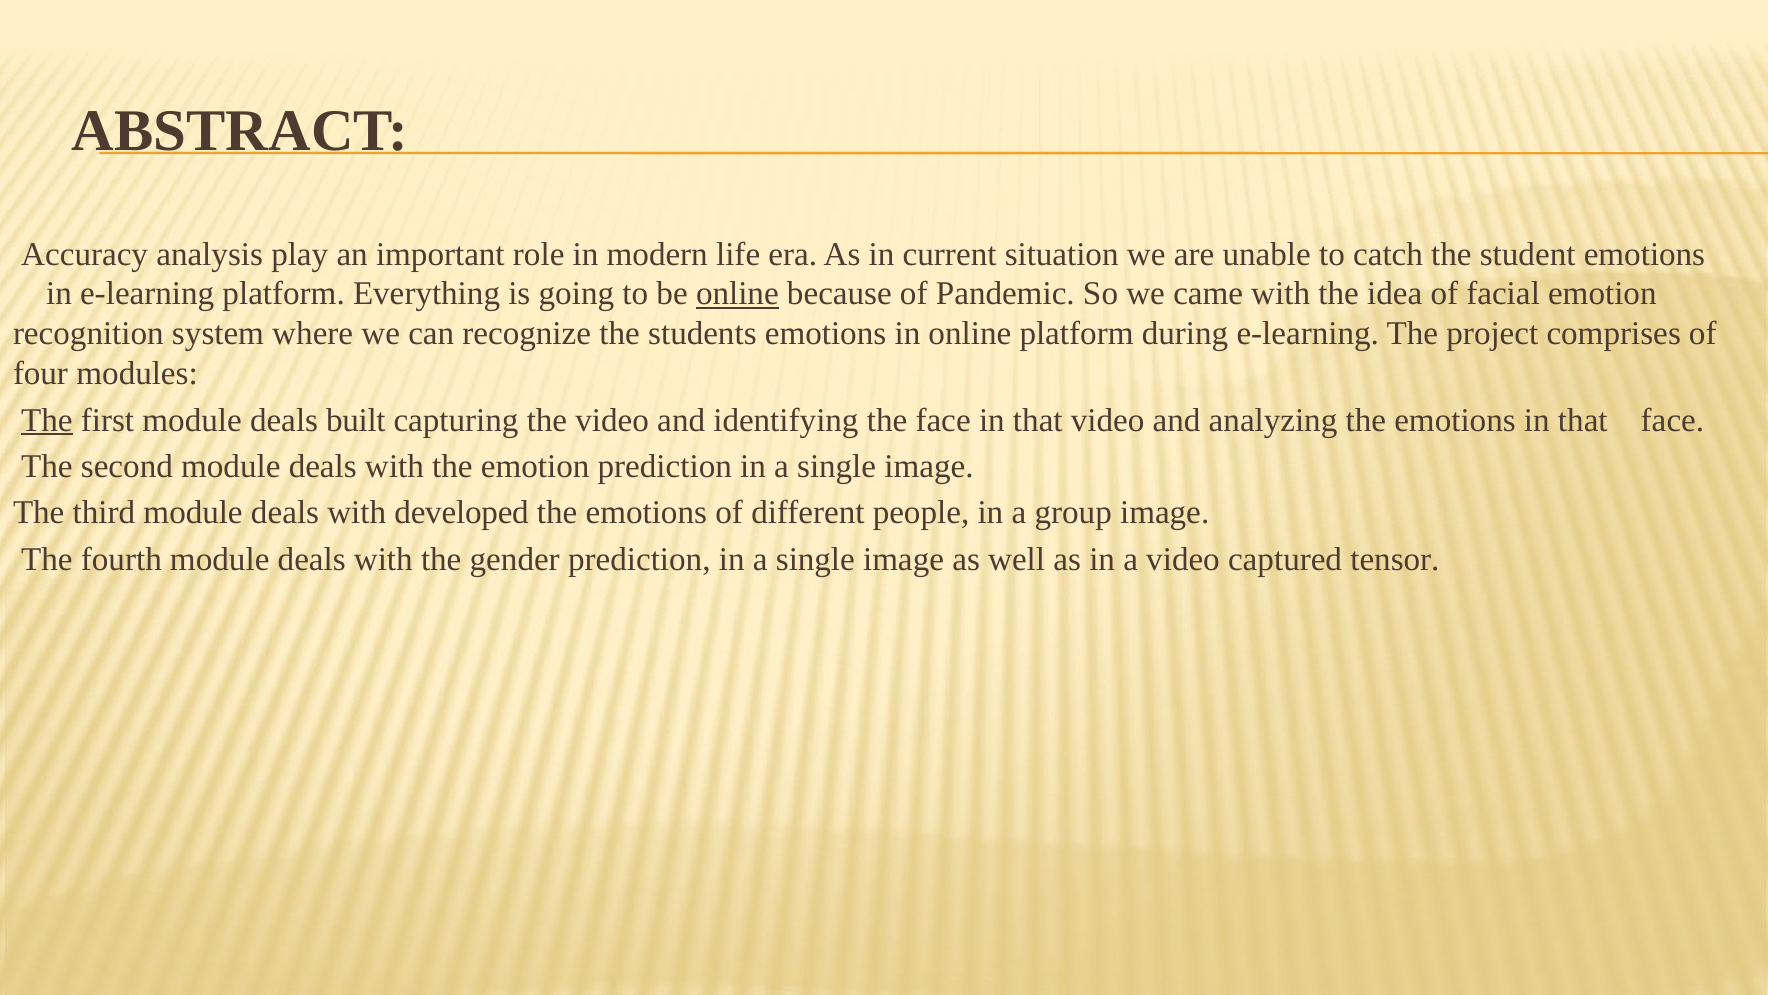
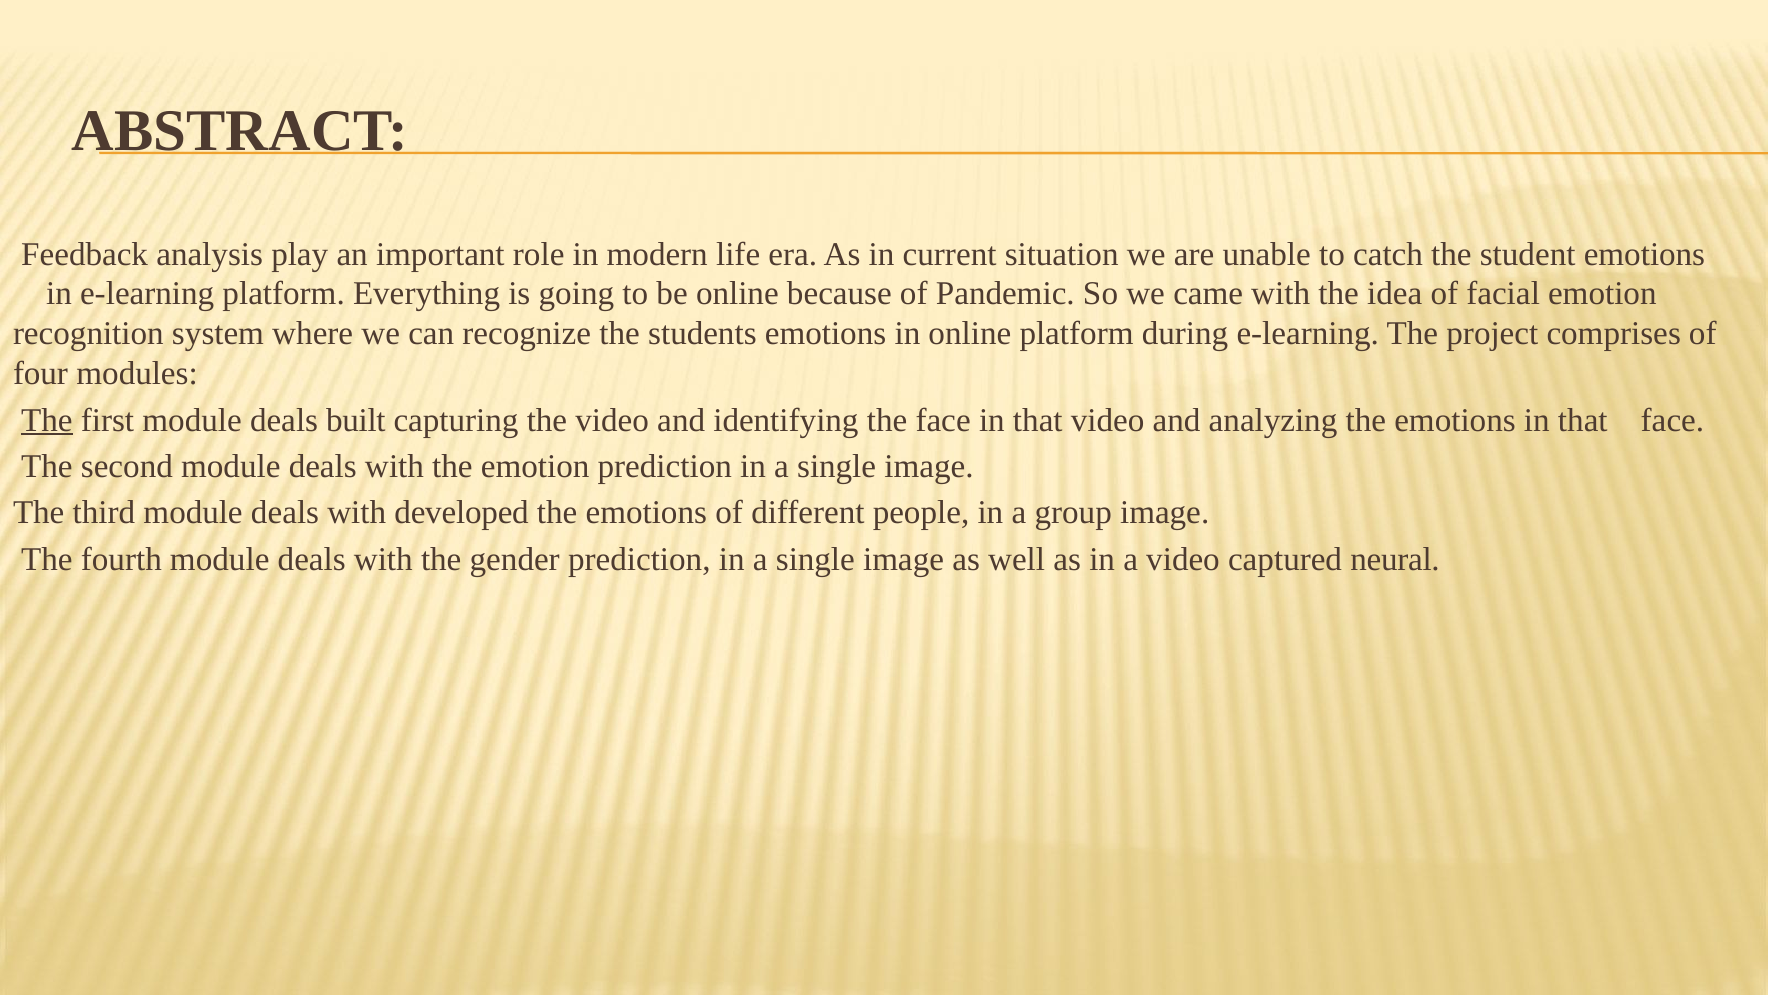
Accuracy: Accuracy -> Feedback (85, 254)
online underline: present -> none (737, 294)
tensor: tensor -> neural (1395, 559)
